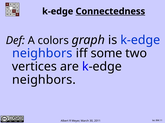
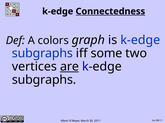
neighbors: neighbors -> subgraphs (42, 54)
are underline: none -> present (69, 67)
neighbors: neighbors -> subgraphs (44, 80)
